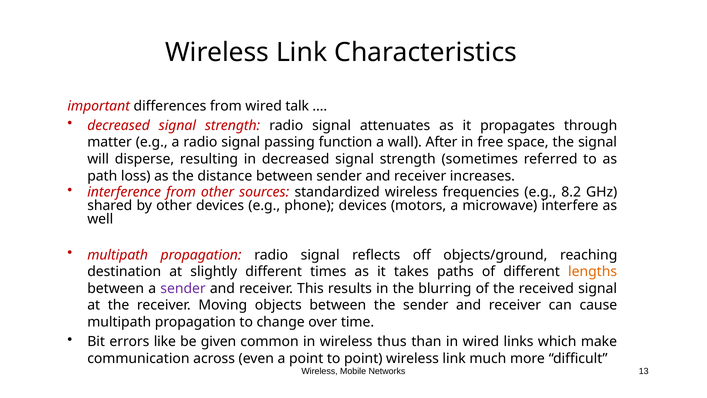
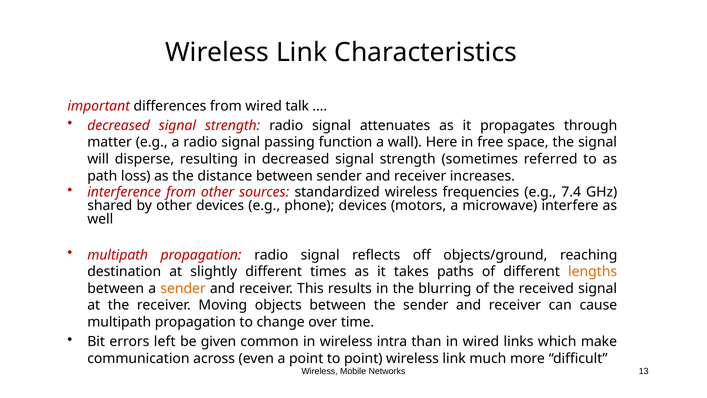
After: After -> Here (442, 142)
8.2: 8.2 -> 7.4 (571, 192)
sender colour: purple -> orange (183, 288)
like: like -> left (165, 341)
thus: thus -> intra (392, 341)
